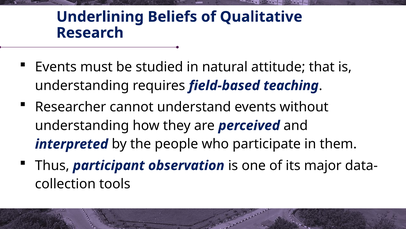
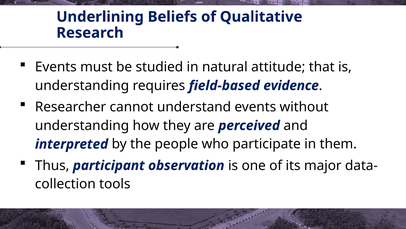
teaching: teaching -> evidence (291, 85)
